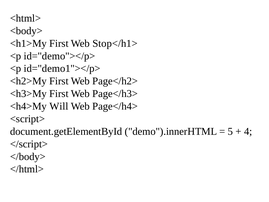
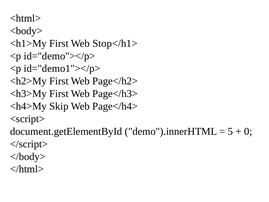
Will: Will -> Skip (59, 106)
4: 4 -> 0 (248, 131)
